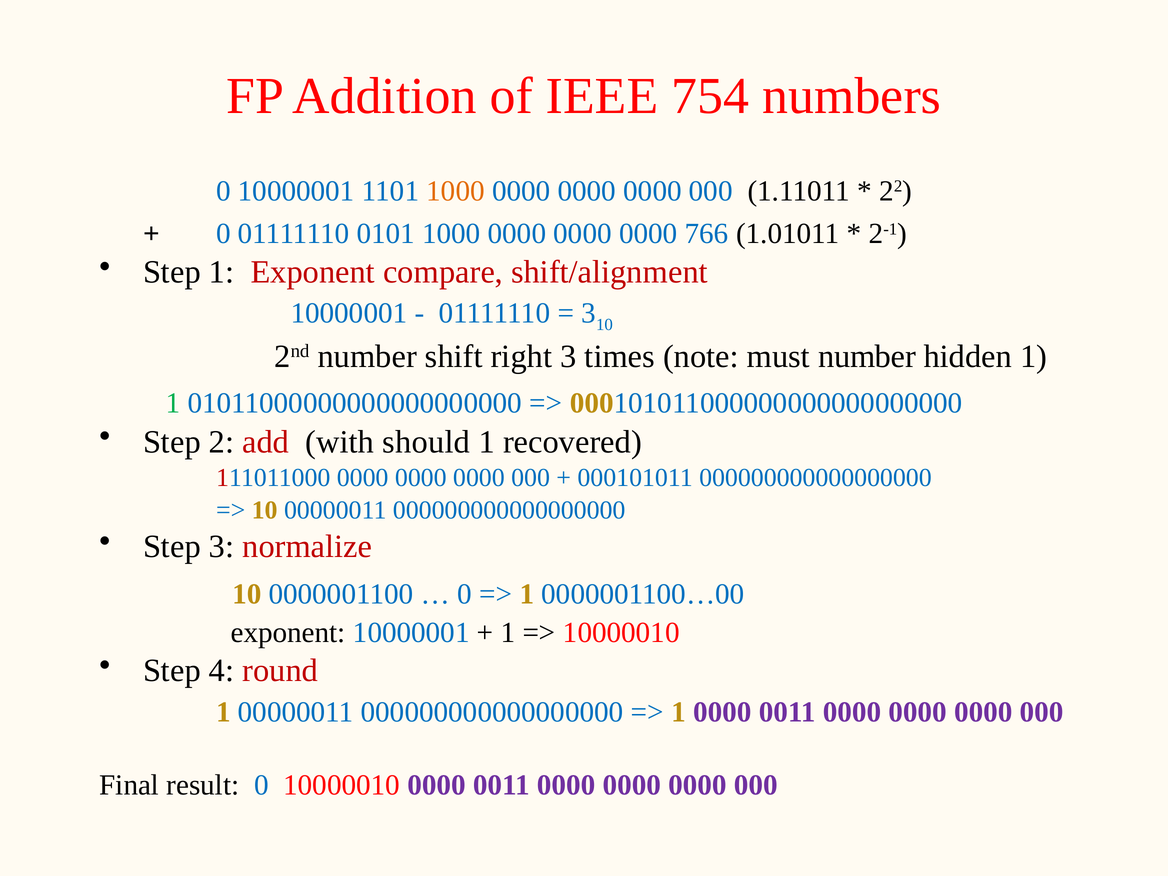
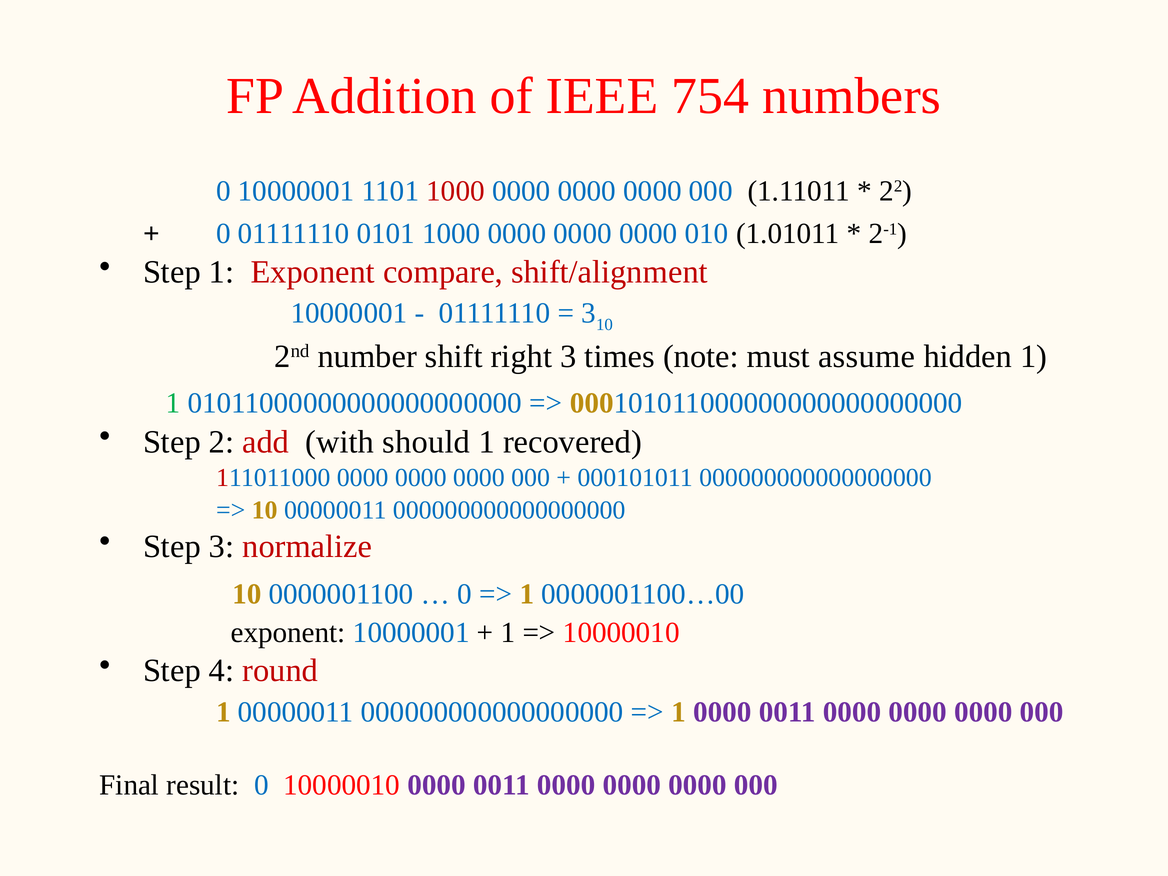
1000 colour: orange -> red (456, 191)
766: 766 -> 010 (706, 234)
must number: number -> assume (867, 356)
